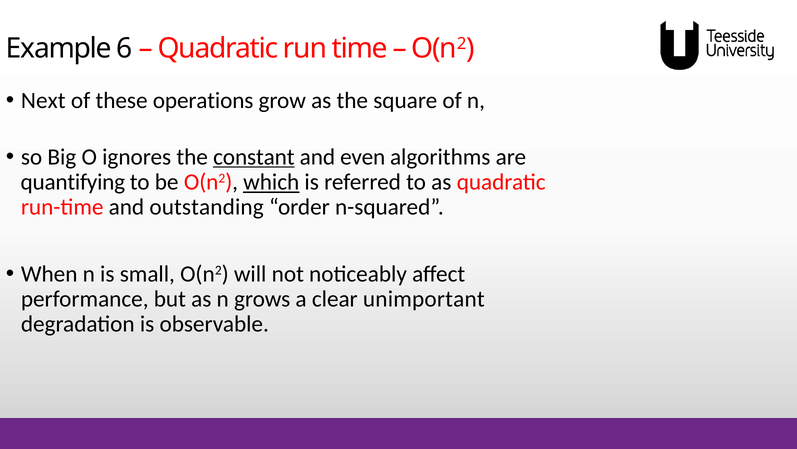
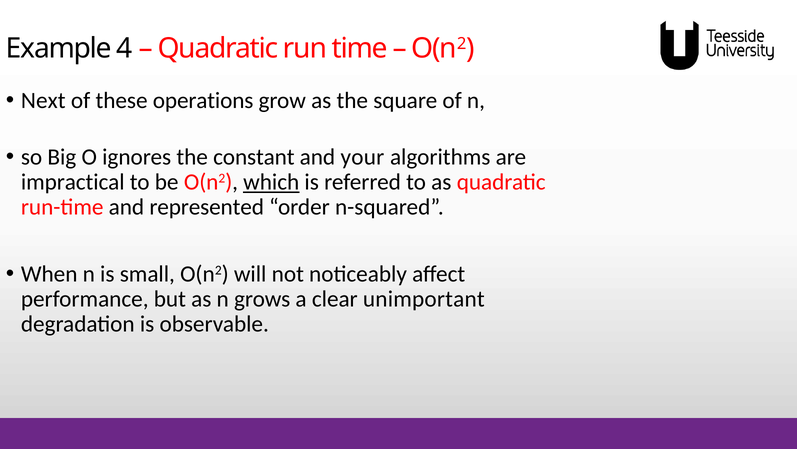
6: 6 -> 4 (125, 48)
constant underline: present -> none (254, 157)
even: even -> your (362, 157)
quantifying: quantifying -> impractical (73, 182)
outstanding: outstanding -> represented (207, 207)
